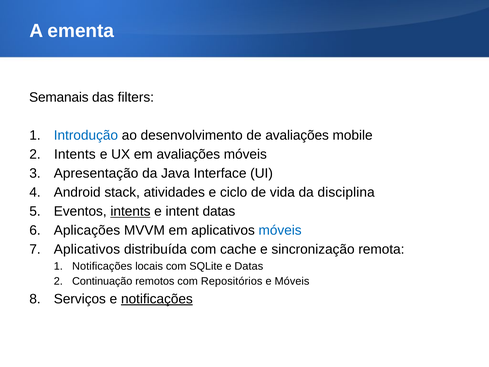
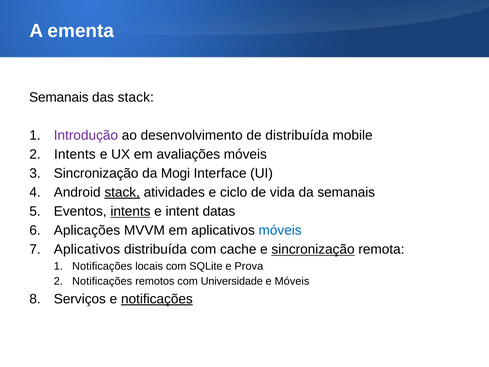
das filters: filters -> stack (136, 97)
Introdução colour: blue -> purple (86, 135)
de avaliações: avaliações -> distribuída (297, 135)
Apresentação: Apresentação -> Sincronização (96, 173)
Java: Java -> Mogi (176, 173)
stack underline: none -> present (122, 192)
da disciplina: disciplina -> semanais (346, 192)
sincronização underline: none -> present (313, 249)
e Datas: Datas -> Prova (249, 266)
Continuação: Continuação -> Notificações (102, 281)
Repositórios: Repositórios -> Universidade (232, 281)
